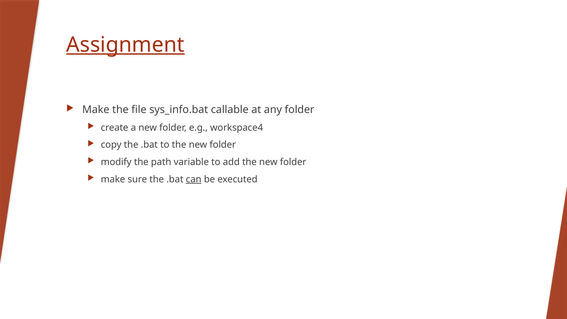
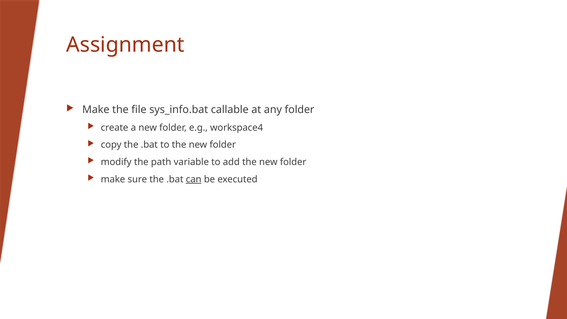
Assignment underline: present -> none (125, 45)
